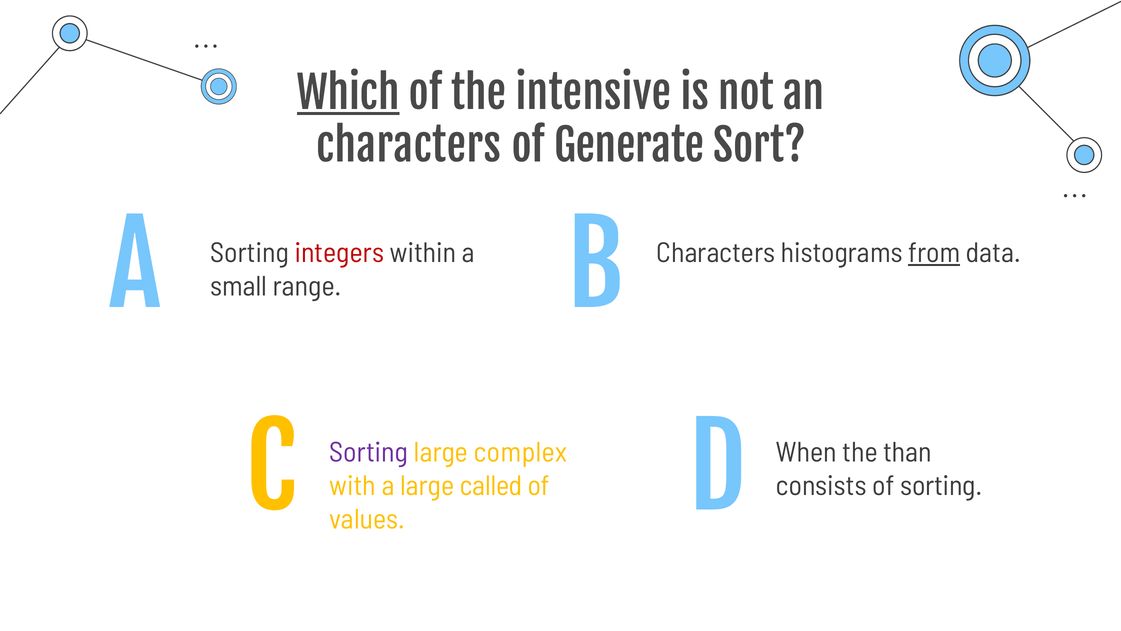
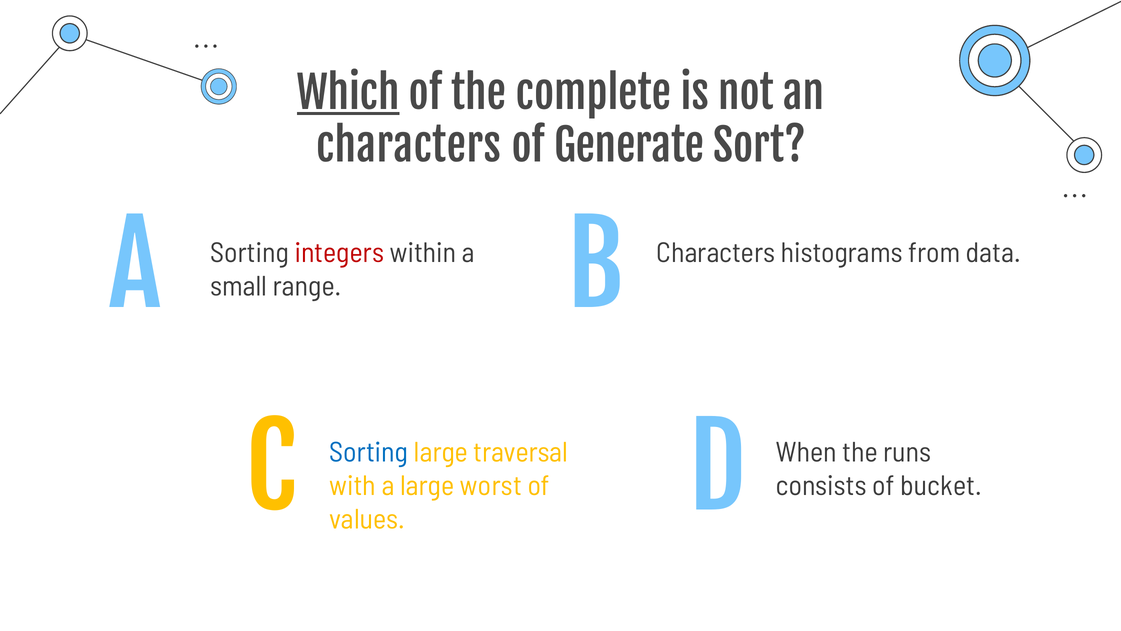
intensive: intensive -> complete (594, 95)
from underline: present -> none (934, 253)
Sorting colour: purple -> blue (369, 452)
complex: complex -> traversal (521, 452)
than: than -> runs (907, 452)
called: called -> worst (491, 486)
of sorting: sorting -> bucket (941, 486)
